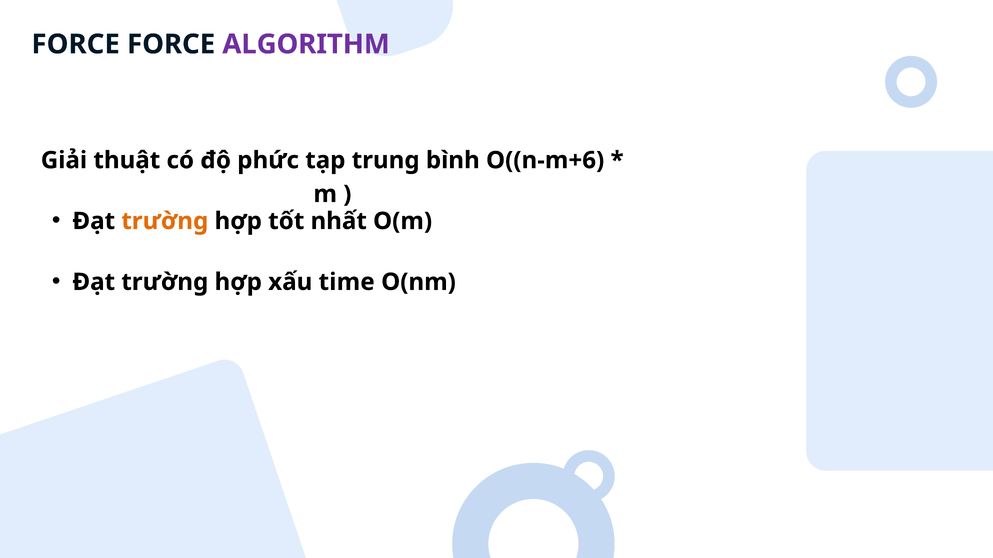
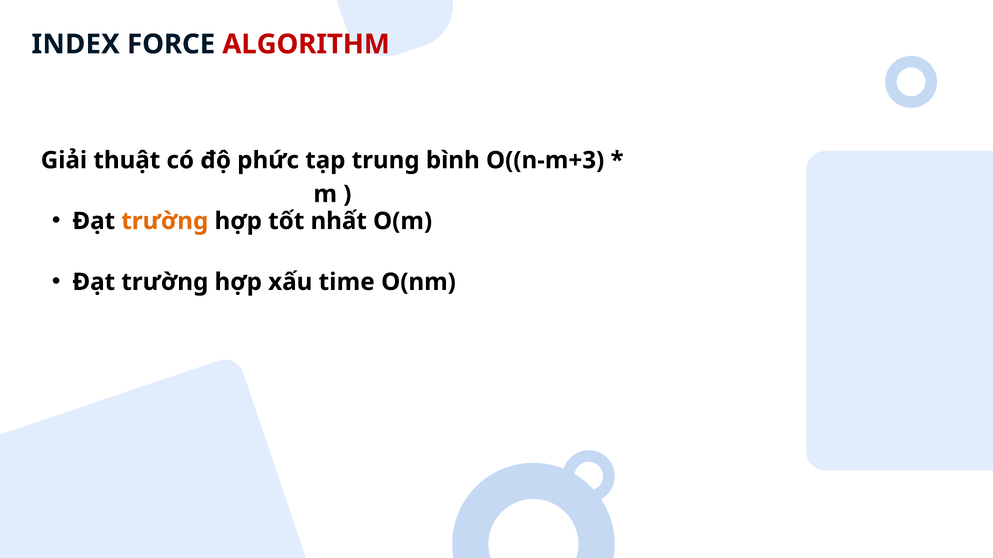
FORCE: FORCE -> INDEX (76, 44)
ALGORITHM colour: purple -> red (306, 44)
O((n-m+6: O((n-m+6 -> O((n-m+3 (545, 160)
